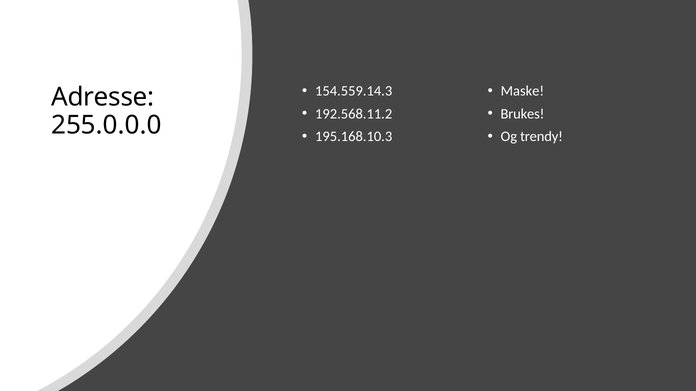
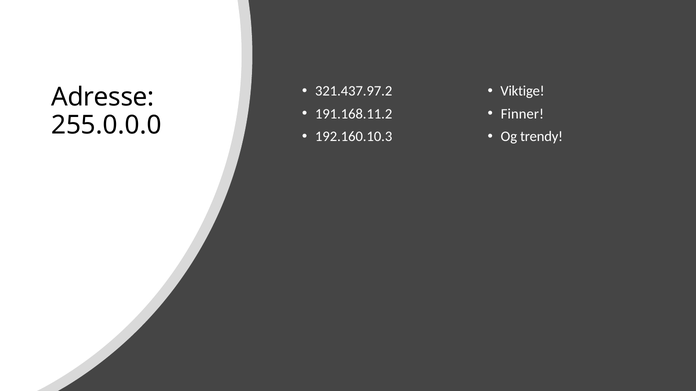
154.559.14.3: 154.559.14.3 -> 321.437.97.2 (354, 91)
Maske: Maske -> Viktige (522, 91)
192.568.11.2: 192.568.11.2 -> 191.168.11.2 (354, 114)
Brukes: Brukes -> Finner (522, 114)
195.168.10.3: 195.168.10.3 -> 192.160.10.3 (354, 137)
